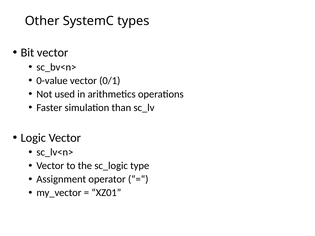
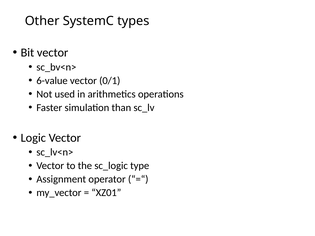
0-value: 0-value -> 6-value (52, 81)
